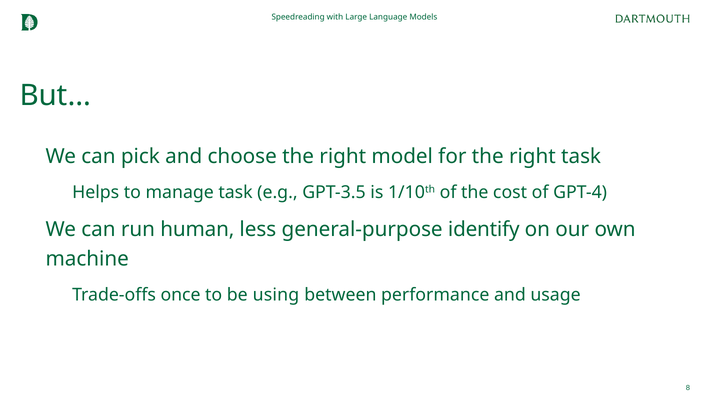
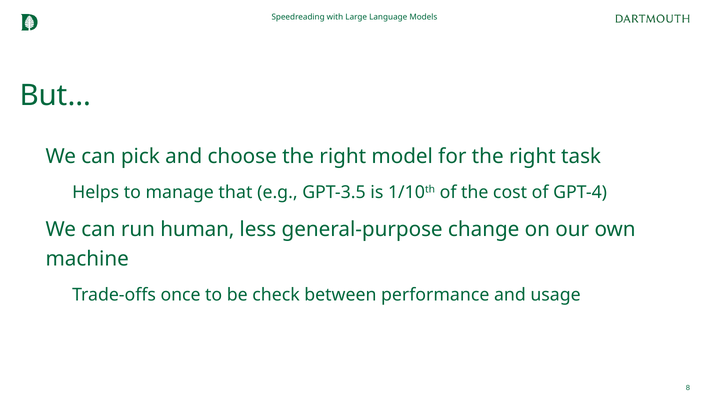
manage task: task -> that (235, 192)
identify: identify -> change (484, 229)
using: using -> check (276, 295)
